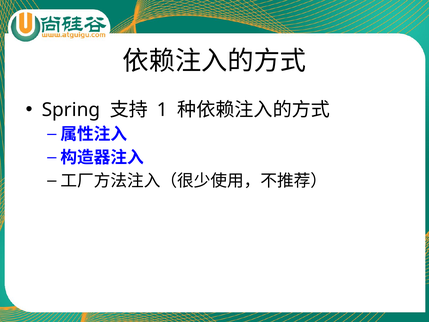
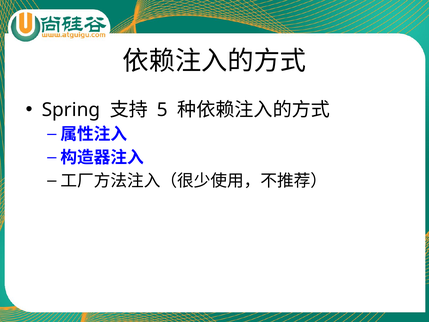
1: 1 -> 5 (162, 110)
